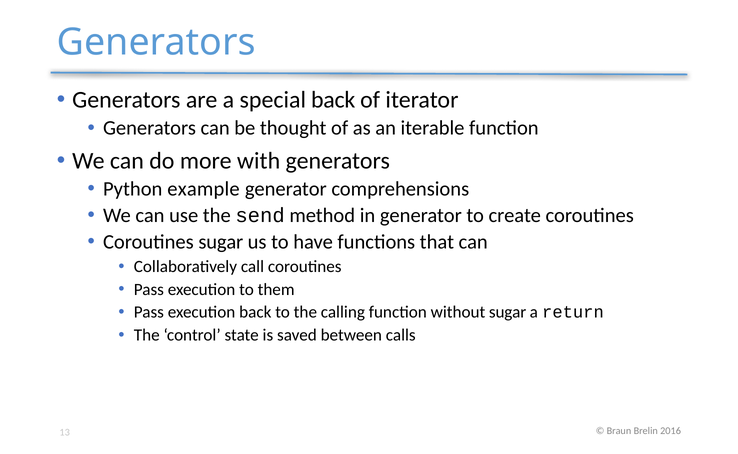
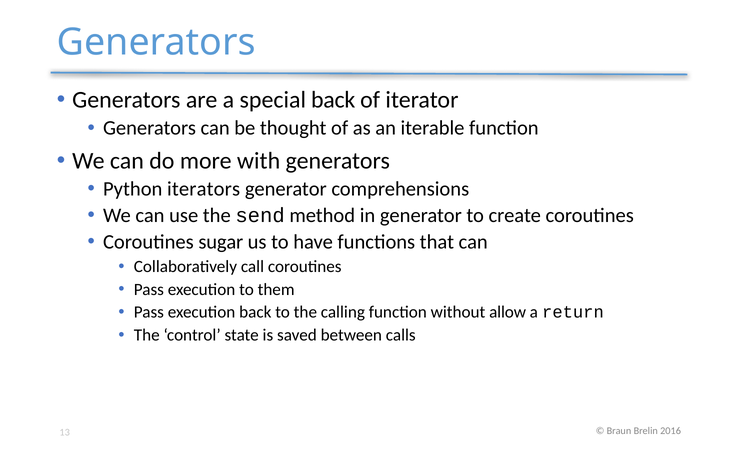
example: example -> iterators (204, 189)
without sugar: sugar -> allow (508, 312)
